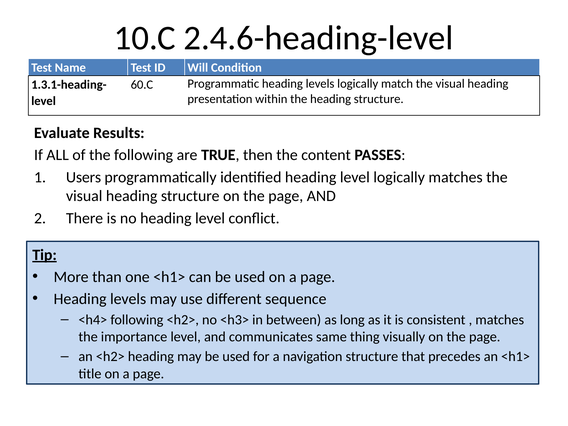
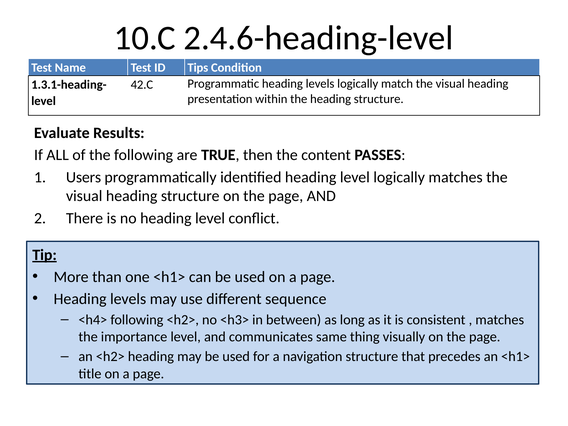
Will: Will -> Tips (198, 68)
60.C: 60.C -> 42.C (142, 85)
